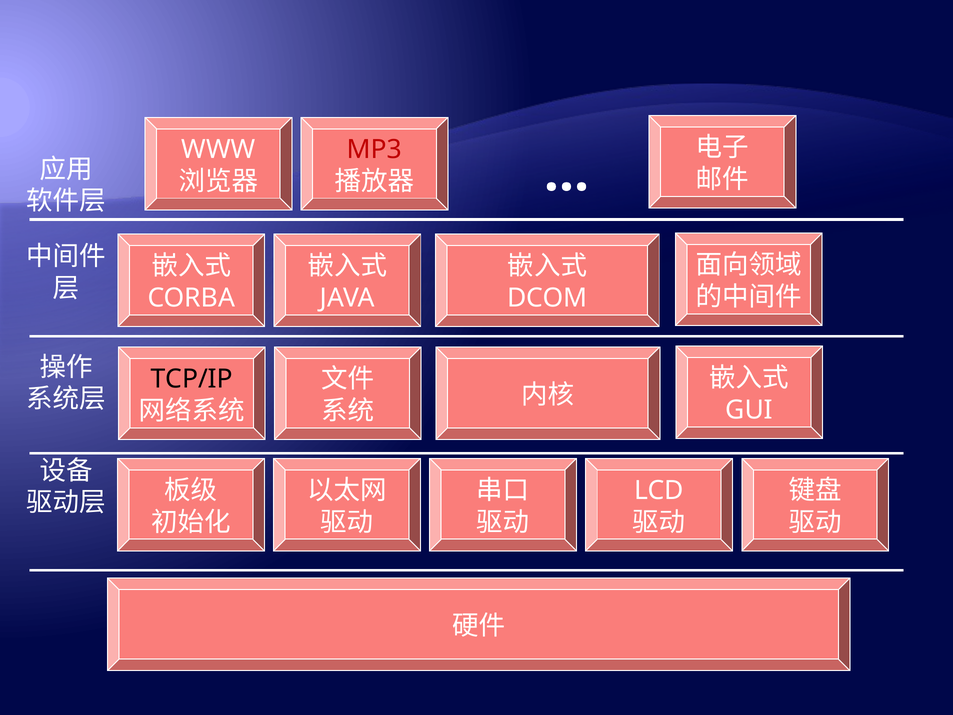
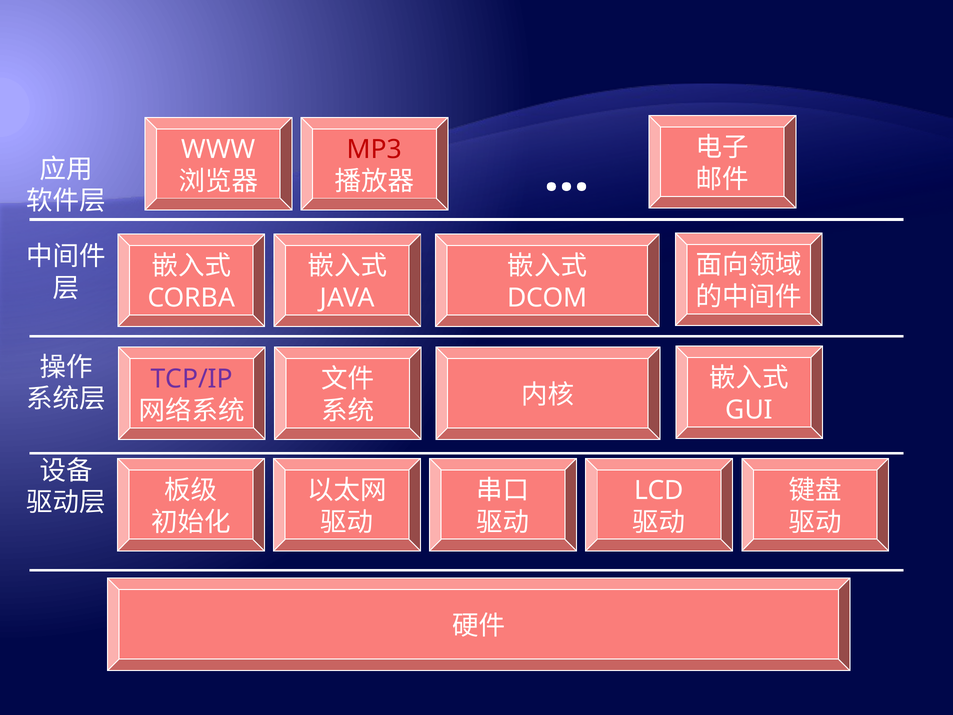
TCP/IP colour: black -> purple (192, 379)
